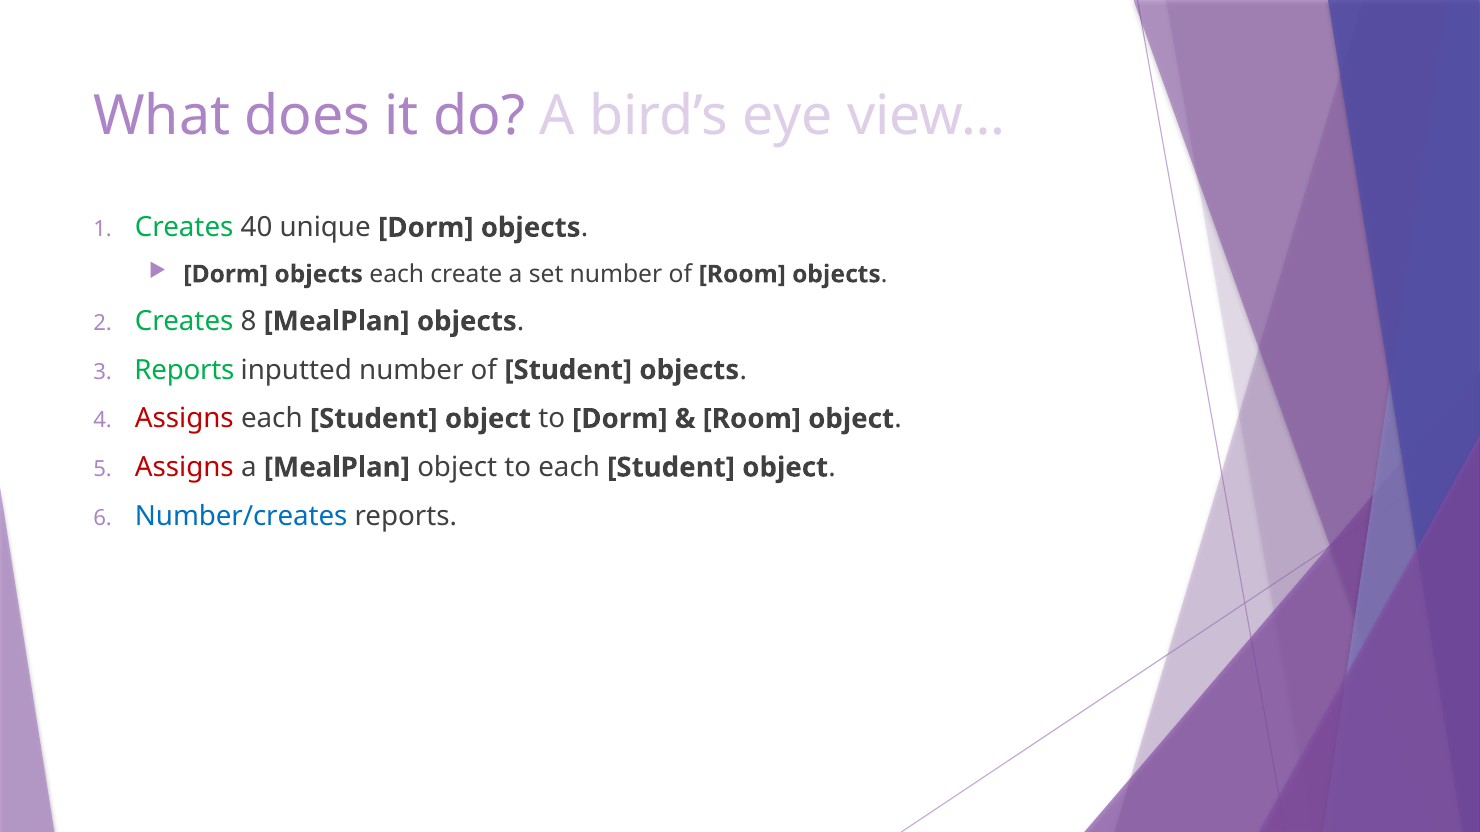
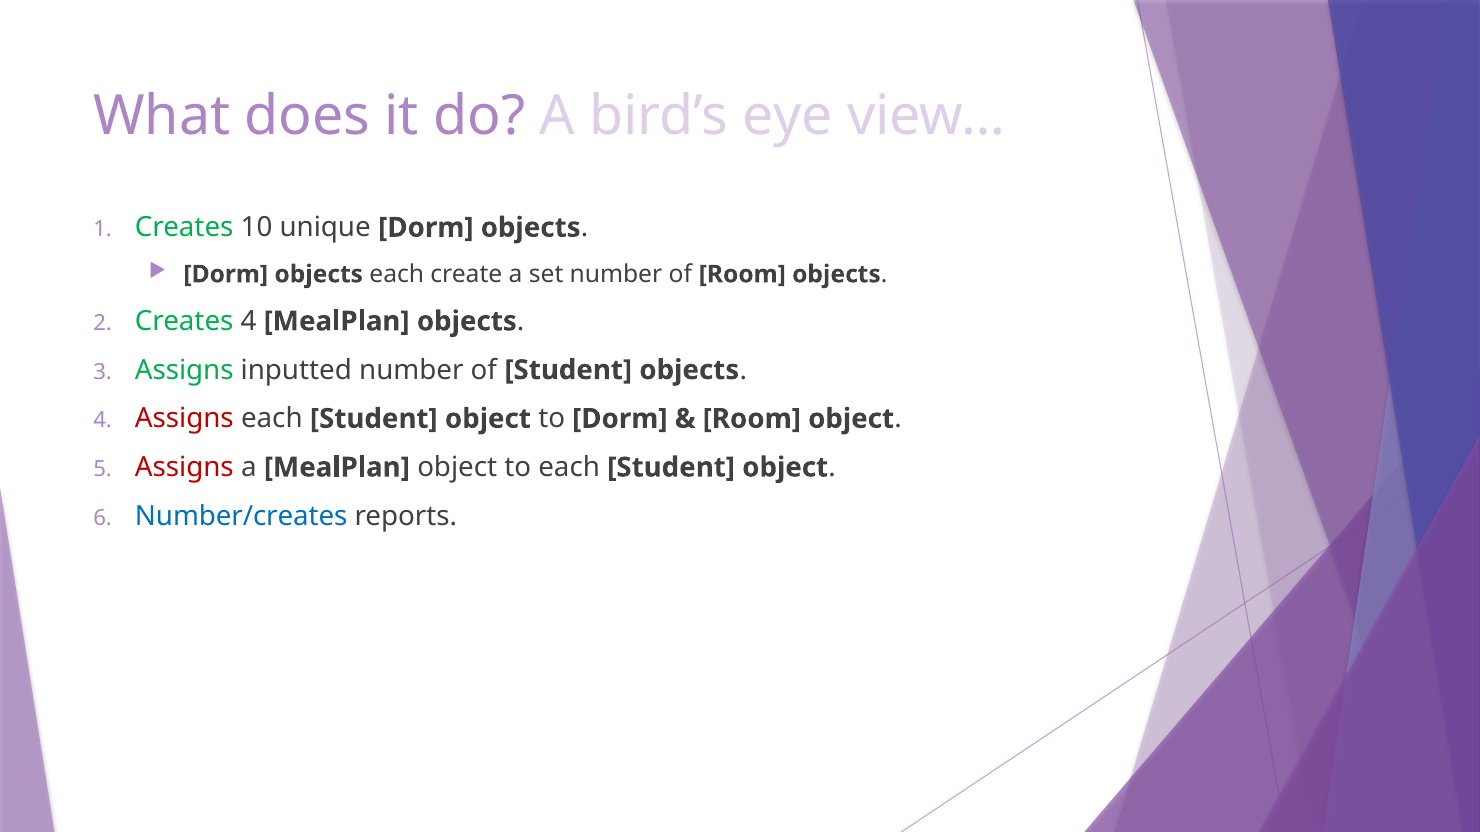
40: 40 -> 10 (257, 228)
Creates 8: 8 -> 4 (249, 321)
3 Reports: Reports -> Assigns (184, 370)
